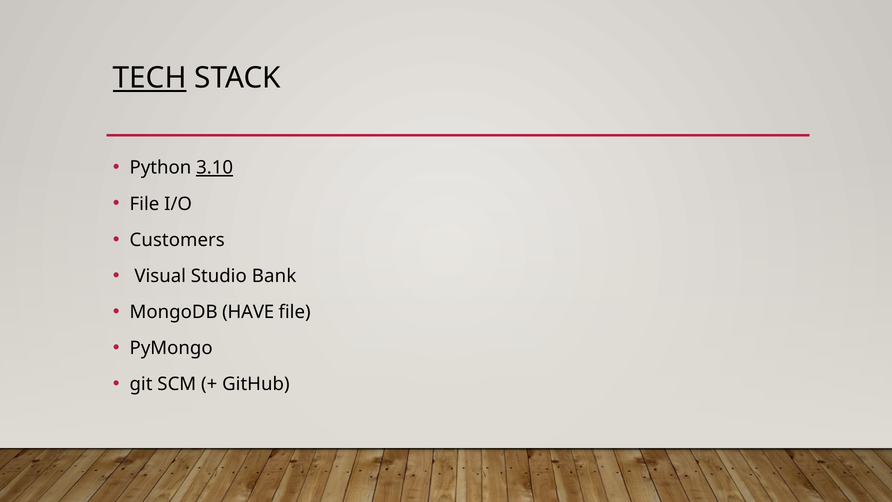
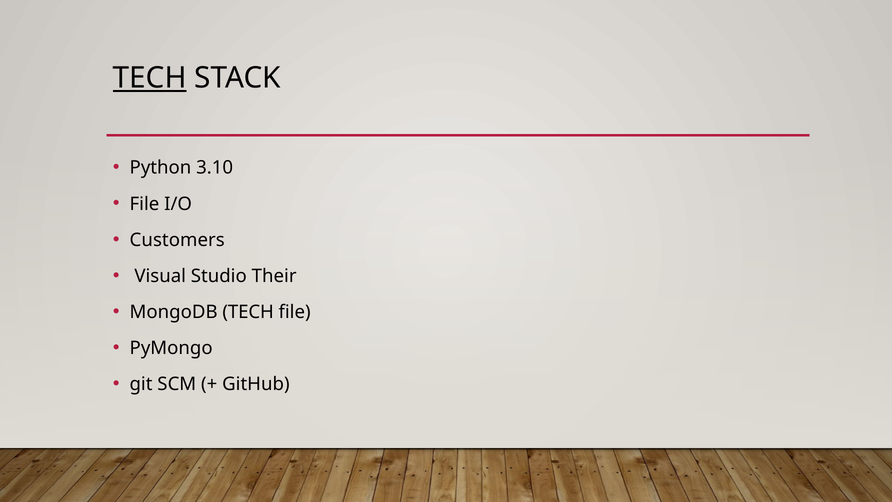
3.10 underline: present -> none (215, 168)
Bank: Bank -> Their (274, 276)
MongoDB HAVE: HAVE -> TECH (248, 312)
